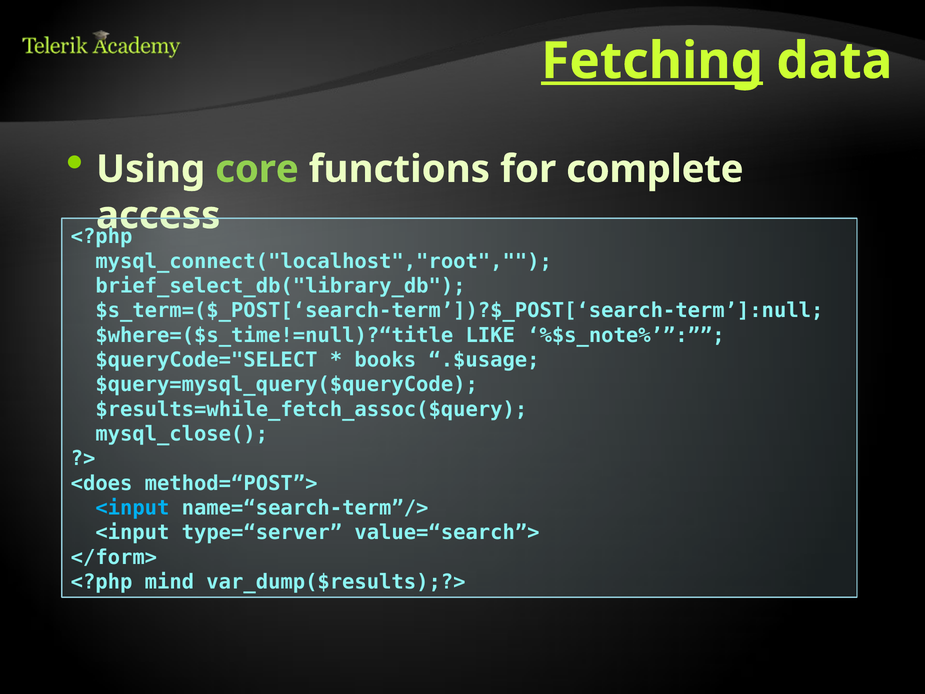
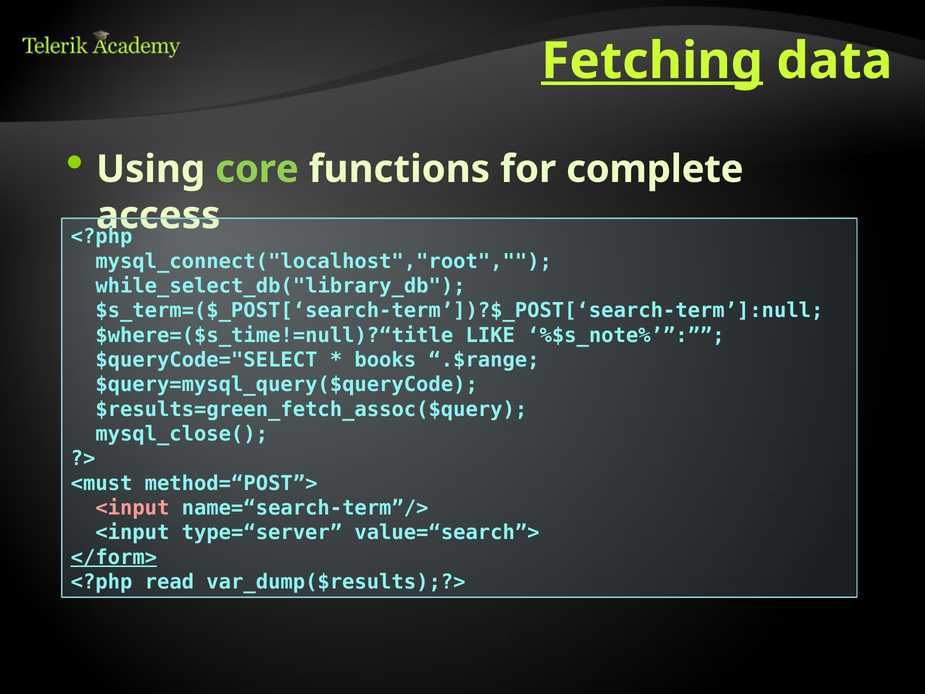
brief_select_db("library_db: brief_select_db("library_db -> while_select_db("library_db (280, 286)
.$usage: .$usage -> .$range (484, 360)
$results=while_fetch_assoc($query: $results=while_fetch_assoc($query -> $results=green_fetch_assoc($query (311, 409)
<does: <does -> <must (102, 483)
<input colour: light blue -> pink (132, 508)
</form> underline: none -> present (114, 557)
mind: mind -> read (169, 582)
